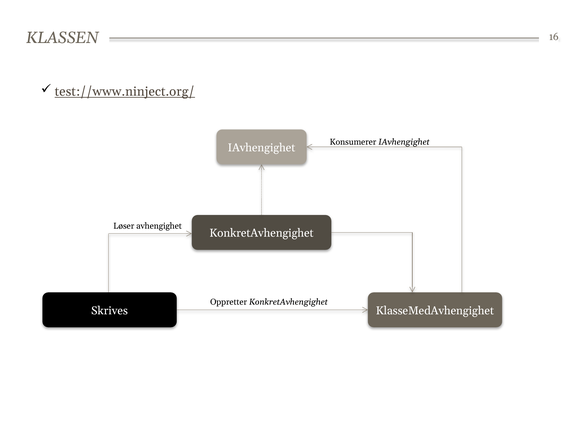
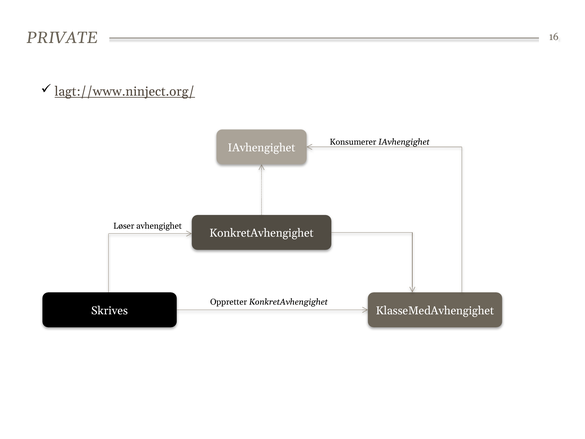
KLASSEN: KLASSEN -> PRIVATE (62, 38)
test://www.ninject.org/: test://www.ninject.org/ -> lagt://www.ninject.org/ (125, 92)
